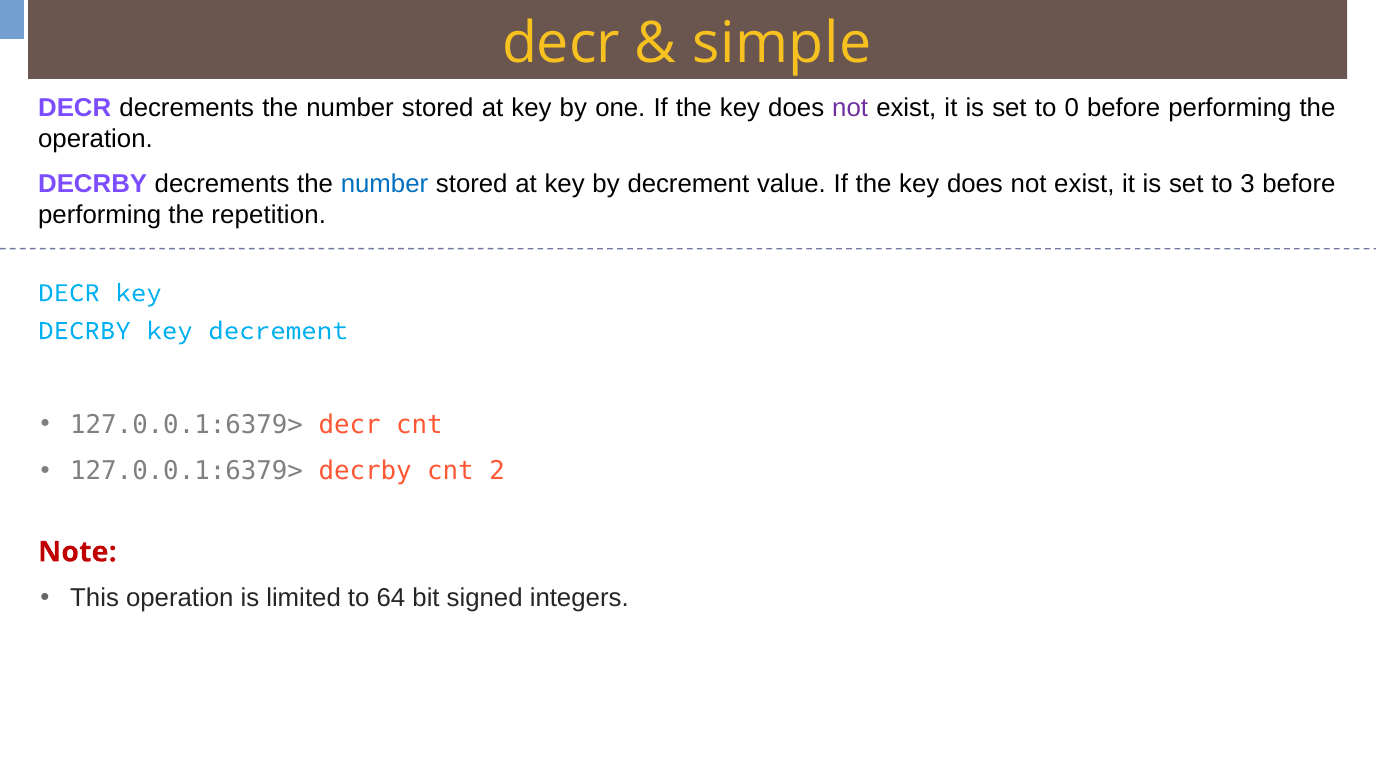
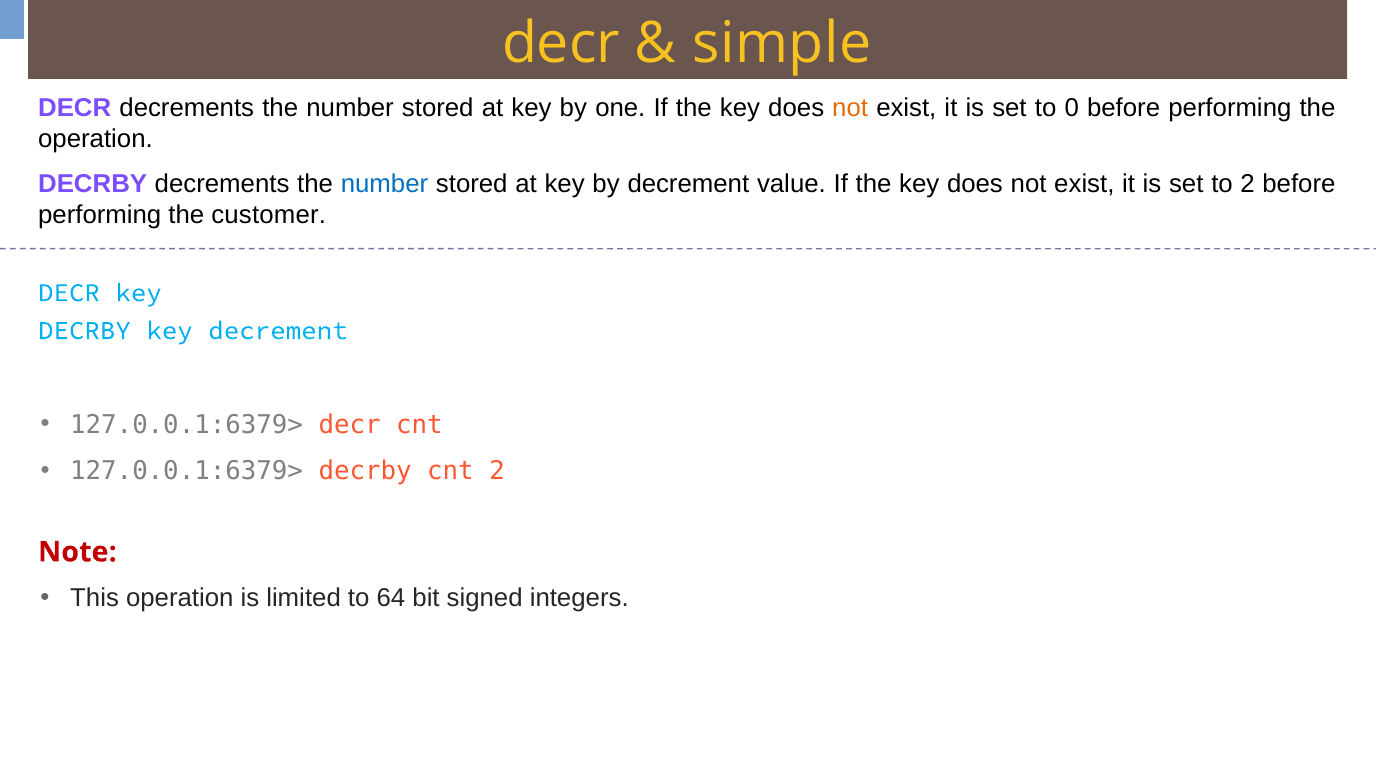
not colour: purple -> orange (850, 108)
to 3: 3 -> 2 (1248, 184)
repetition: repetition -> customer (269, 215)
